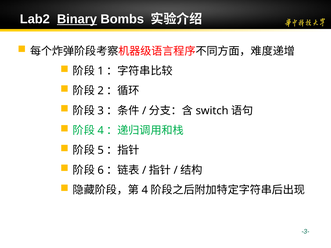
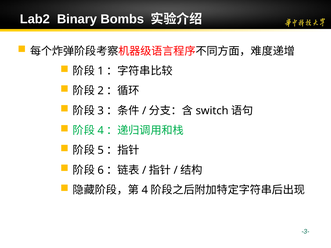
Binary underline: present -> none (77, 19)
